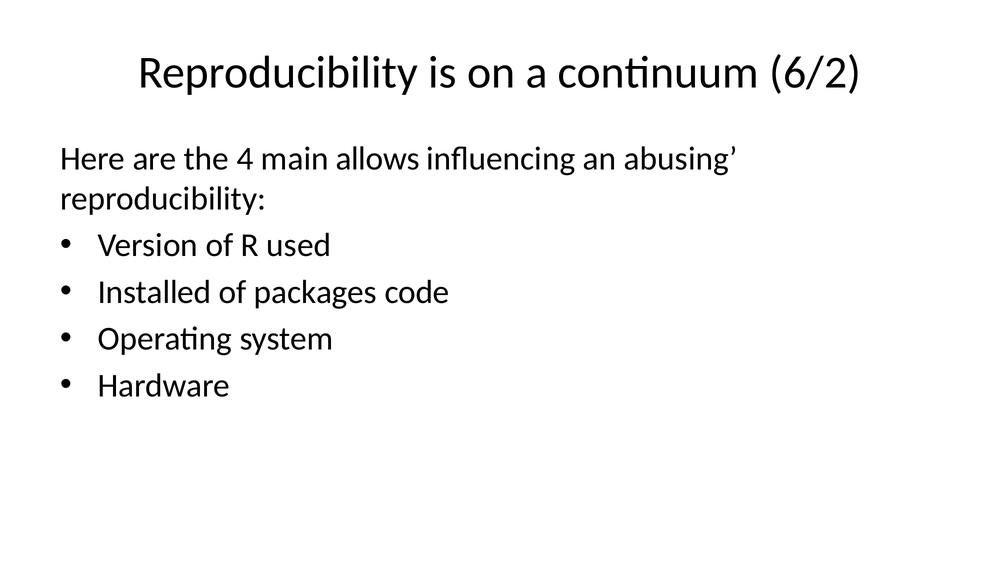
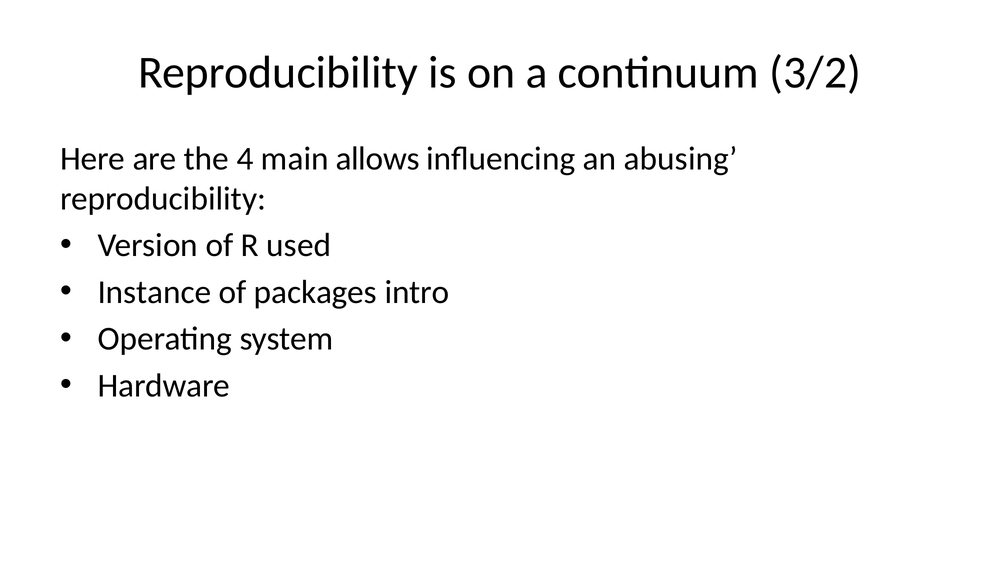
6/2: 6/2 -> 3/2 (815, 73)
Installed: Installed -> Instance (154, 292)
code: code -> intro (417, 292)
